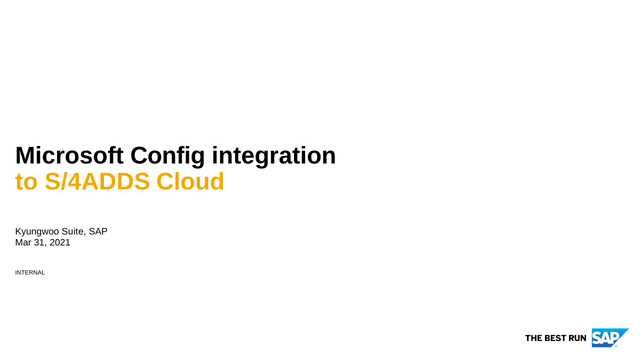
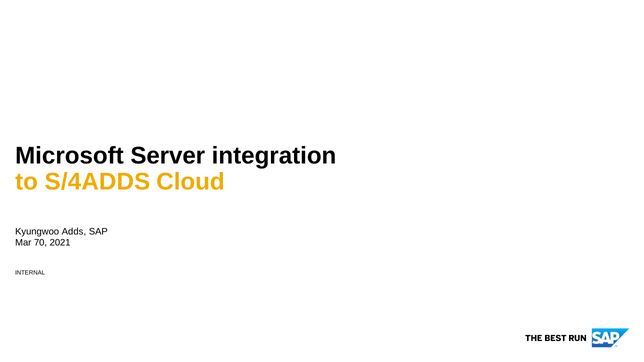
Config: Config -> Server (168, 156)
Suite: Suite -> Adds (74, 232)
31: 31 -> 70 (41, 243)
